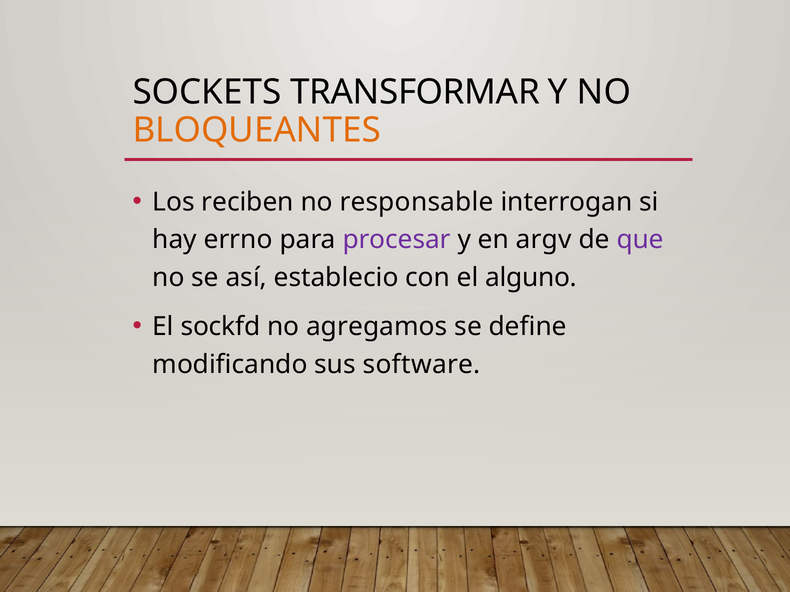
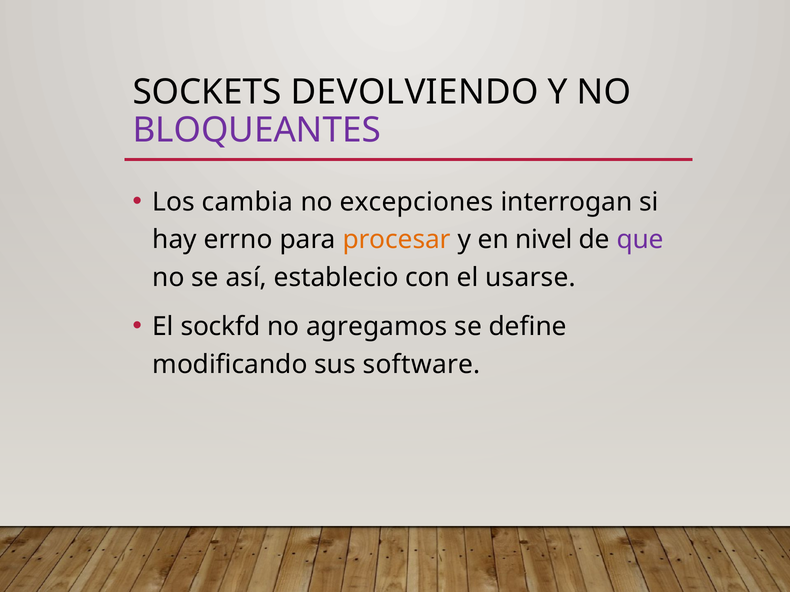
TRANSFORMAR: TRANSFORMAR -> DEVOLVIENDO (415, 92)
BLOQUEANTES colour: orange -> purple (257, 130)
reciben: reciben -> cambia (247, 202)
responsable: responsable -> excepciones (417, 202)
procesar colour: purple -> orange (397, 240)
argv: argv -> nivel (544, 240)
alguno: alguno -> usarse (531, 278)
